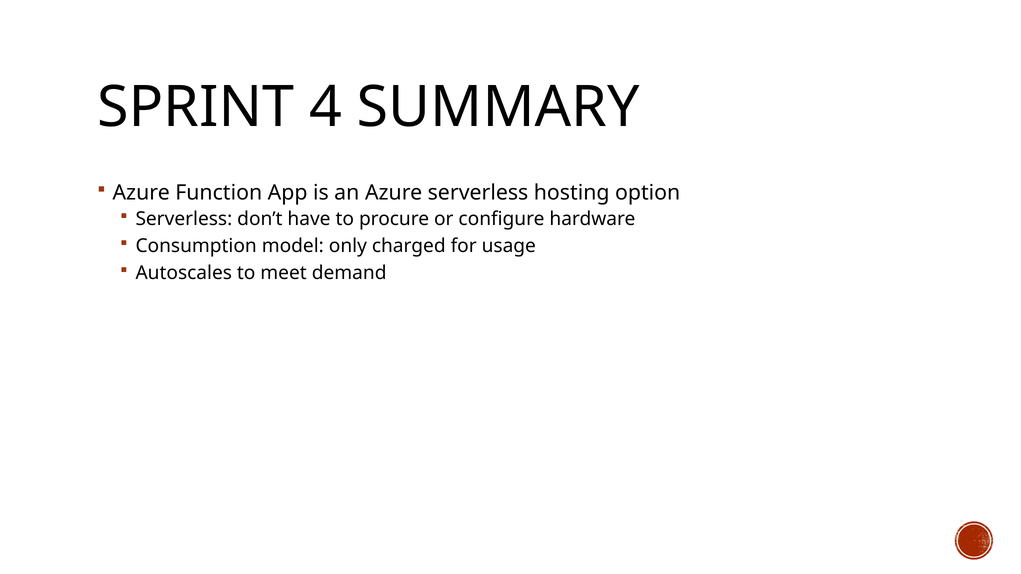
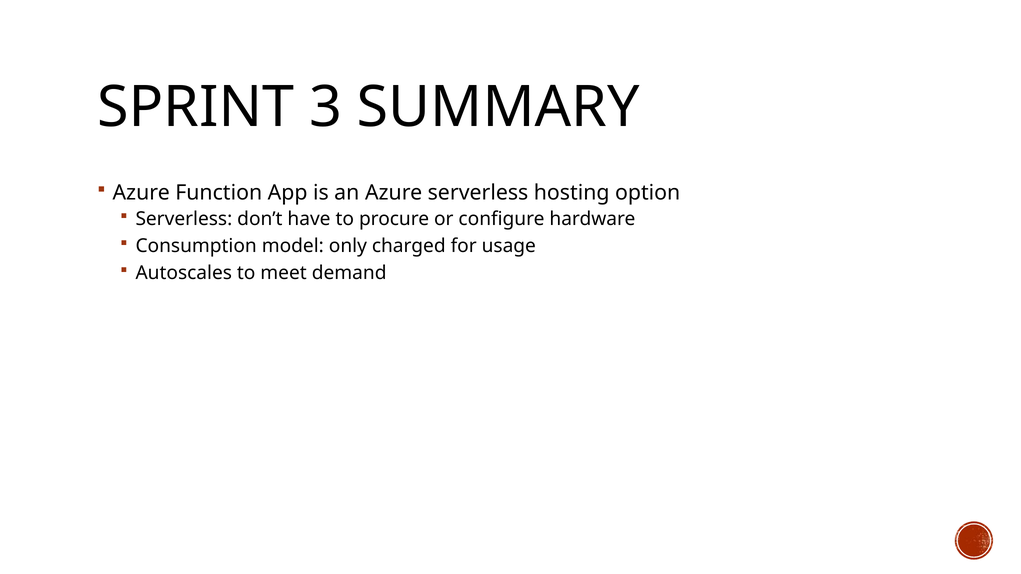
4: 4 -> 3 (325, 108)
